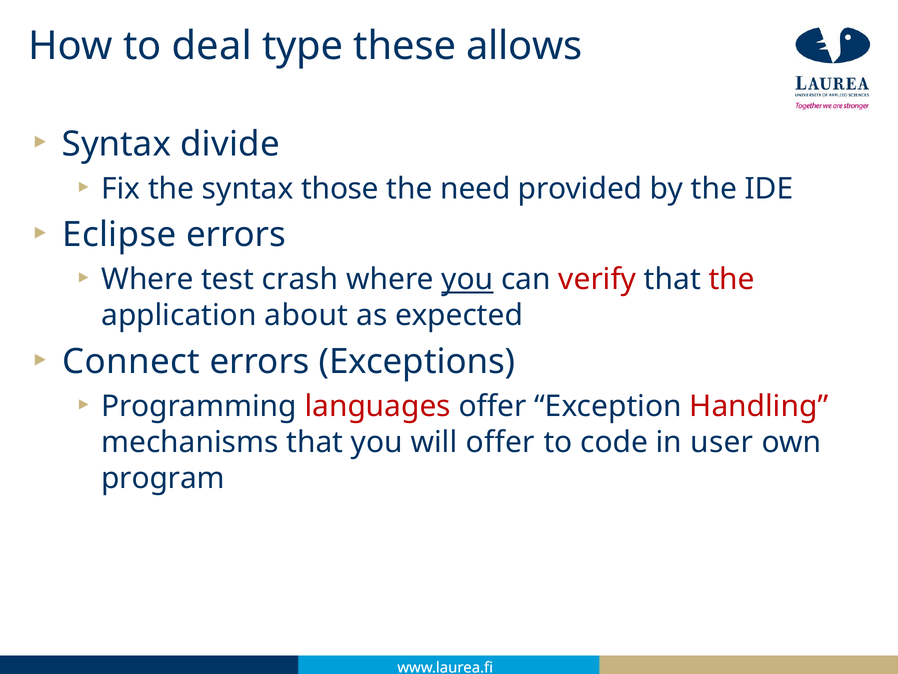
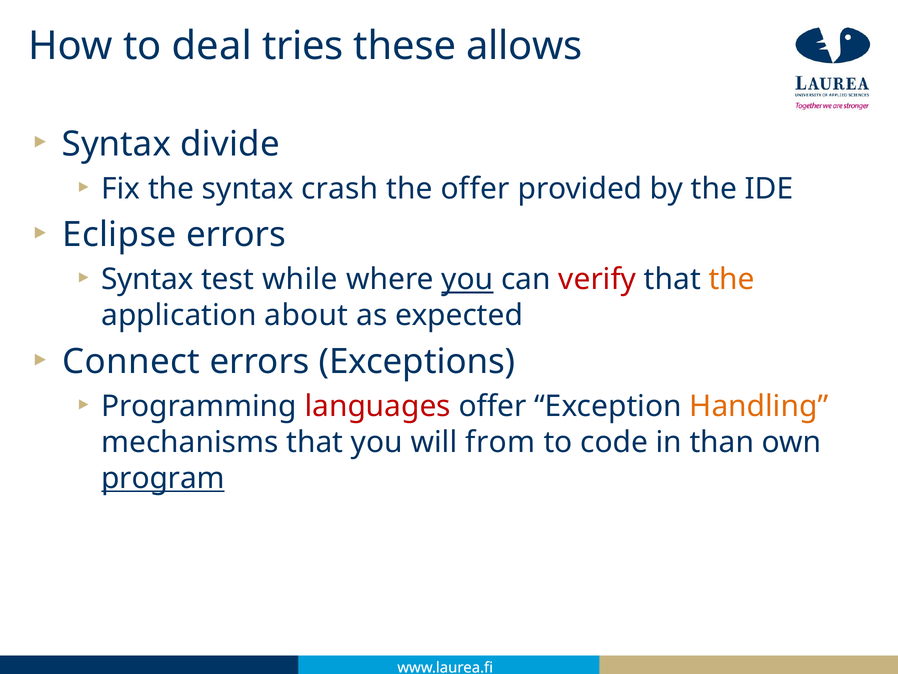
type: type -> tries (303, 46)
those: those -> crash (340, 189)
the need: need -> offer (475, 189)
Where: Where -> Syntax (147, 279)
crash: crash -> while (300, 279)
the colour: red -> orange (732, 279)
Handling colour: red -> orange (759, 406)
will offer: offer -> from (500, 442)
user: user -> than (722, 442)
program underline: none -> present (163, 478)
